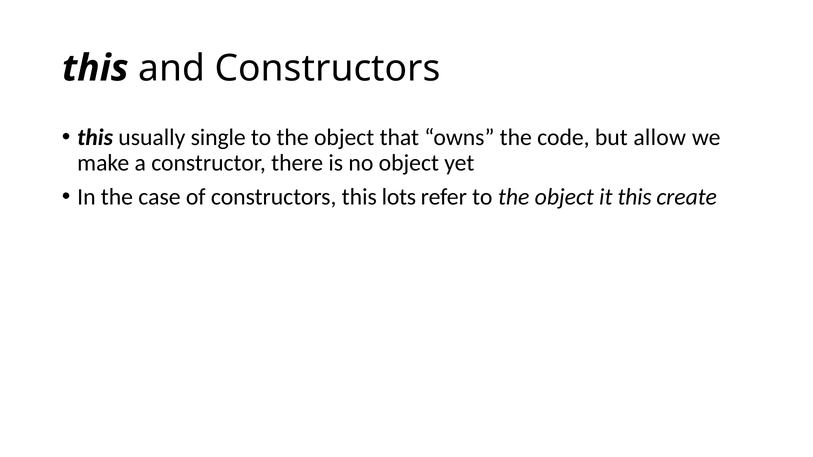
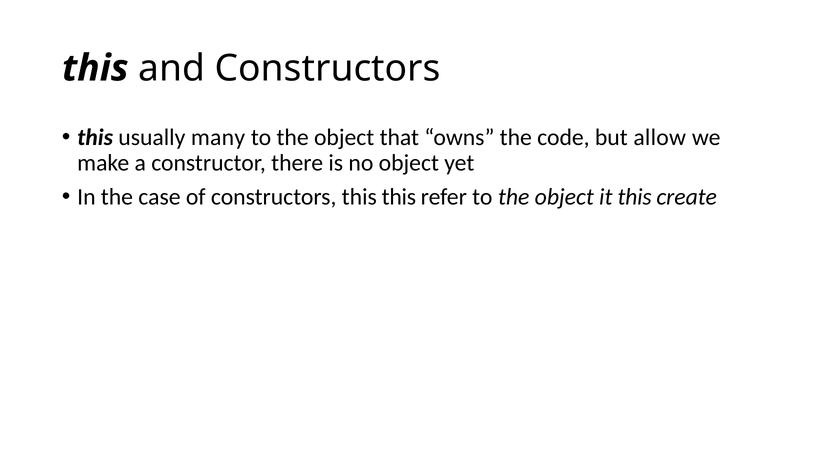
single: single -> many (218, 137)
this lots: lots -> this (399, 197)
